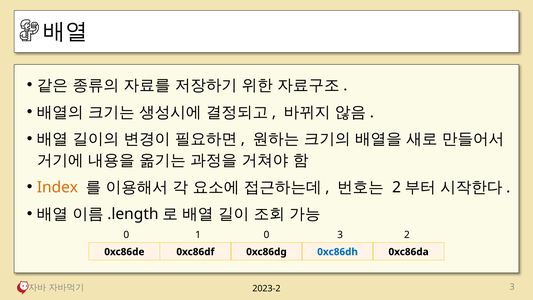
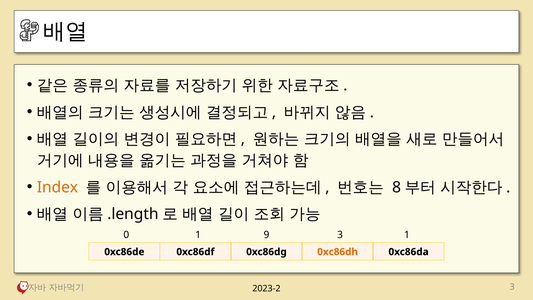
2: 2 -> 8 (397, 187)
1 0: 0 -> 9 (266, 235)
3 2: 2 -> 1 (407, 235)
0xc86dh colour: blue -> orange (338, 252)
